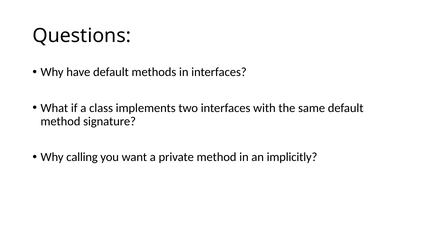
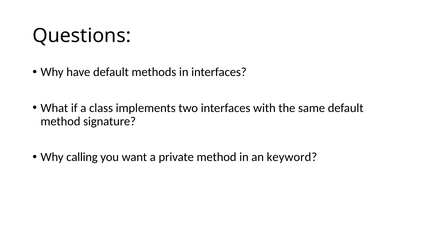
implicitly: implicitly -> keyword (292, 157)
